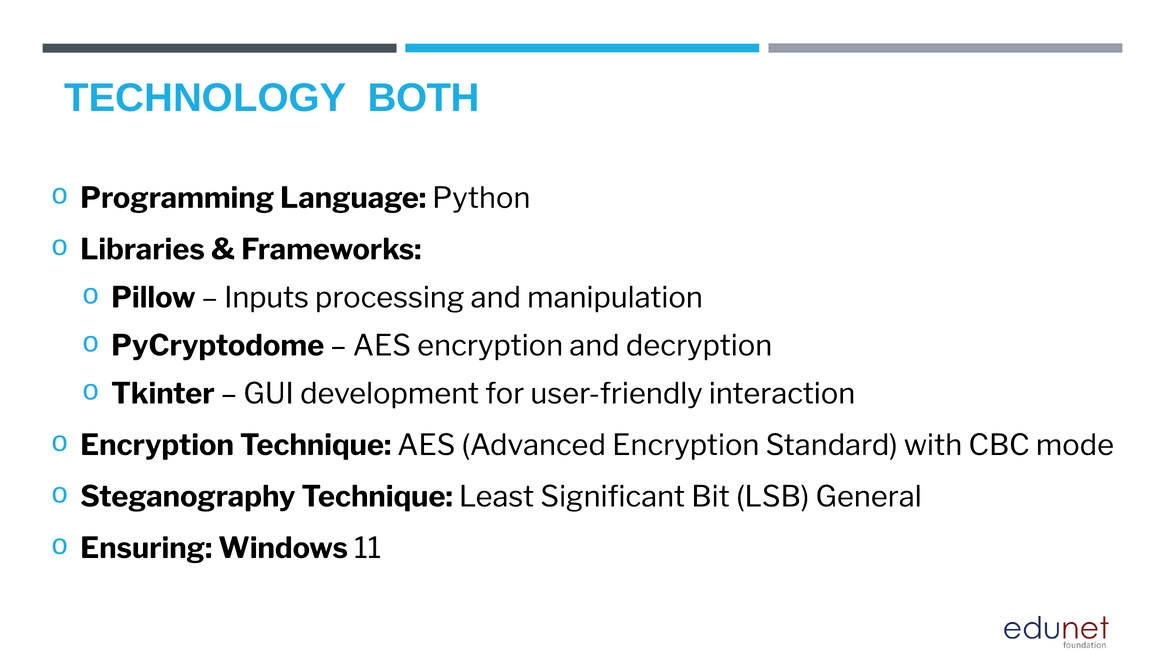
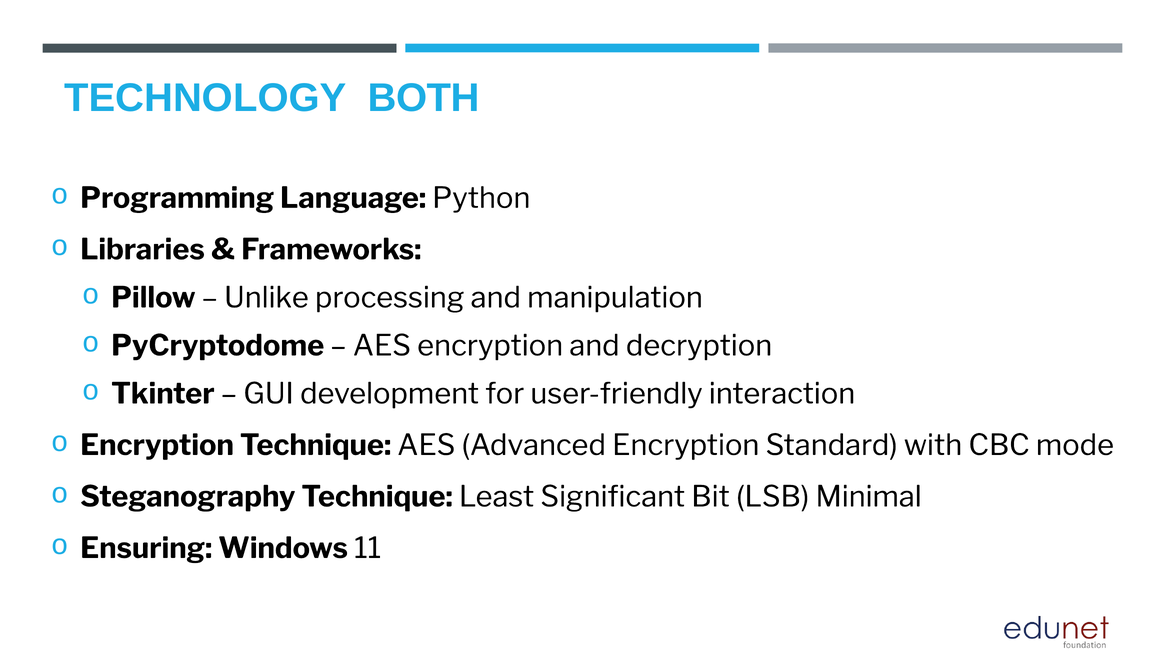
Inputs: Inputs -> Unlike (266, 298)
General: General -> Minimal (869, 497)
